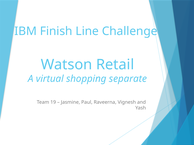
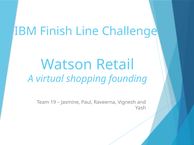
separate: separate -> founding (128, 79)
